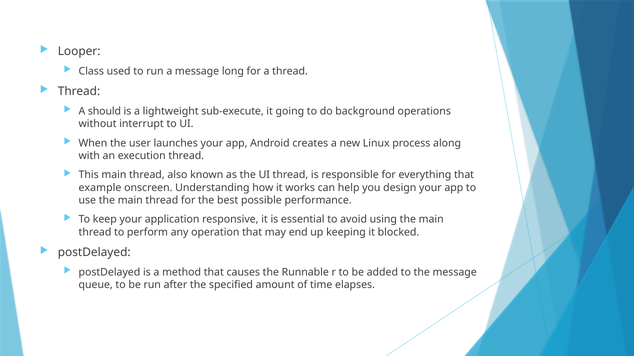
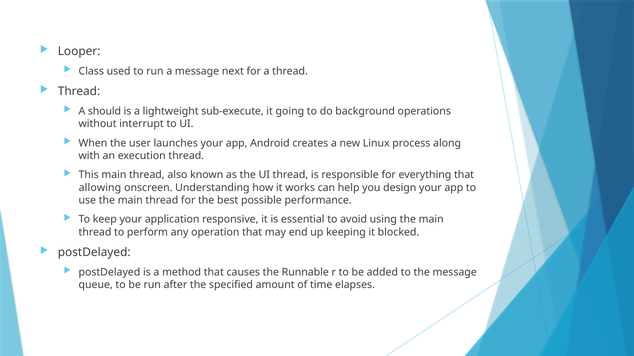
long: long -> next (233, 71)
example: example -> allowing (100, 188)
